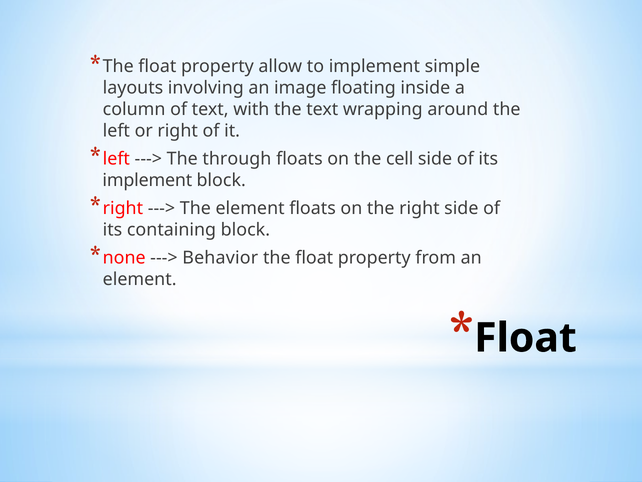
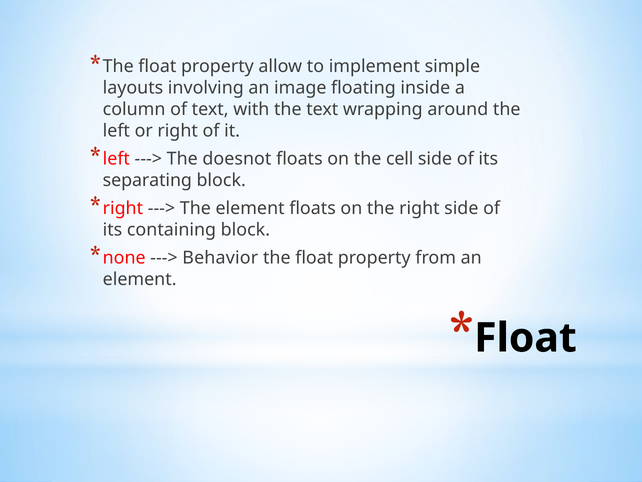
through: through -> doesnot (237, 159)
implement: implement -> separating (147, 180)
